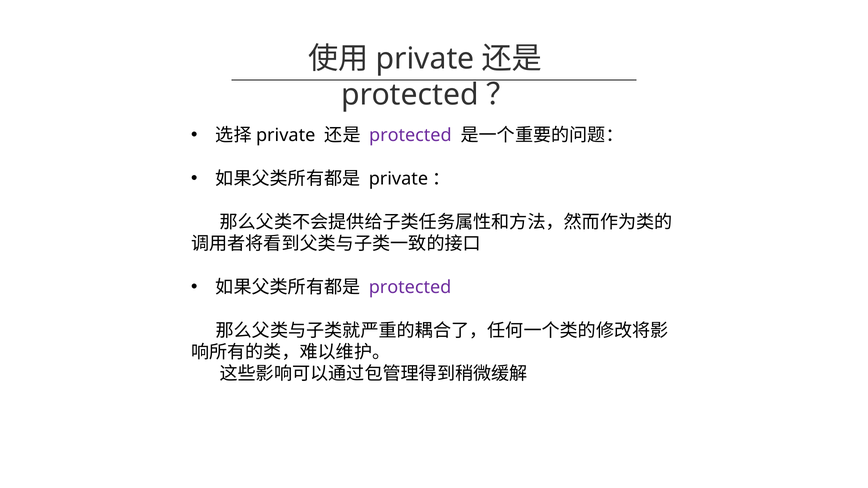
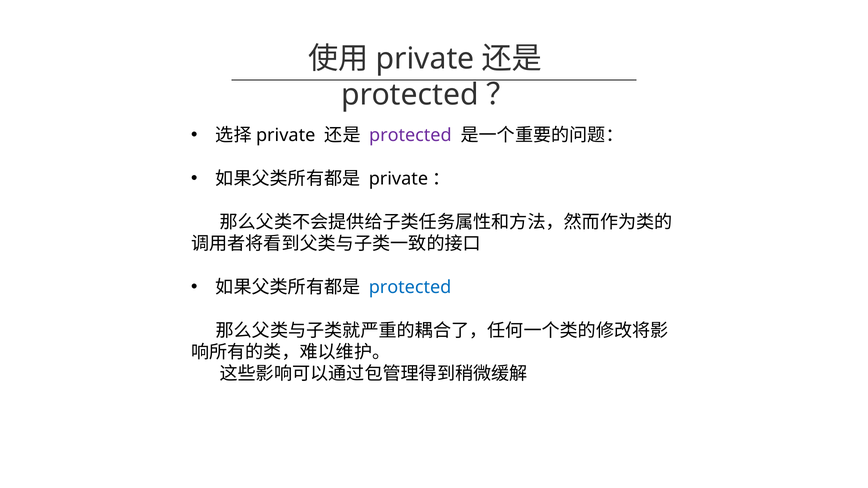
protected colour: purple -> blue (410, 287)
